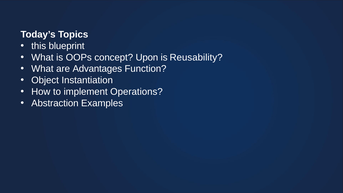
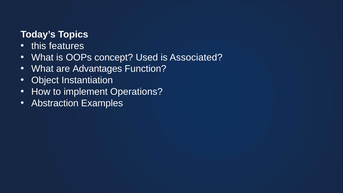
blueprint: blueprint -> features (66, 46)
Upon: Upon -> Used (147, 57)
Reusability: Reusability -> Associated (196, 57)
